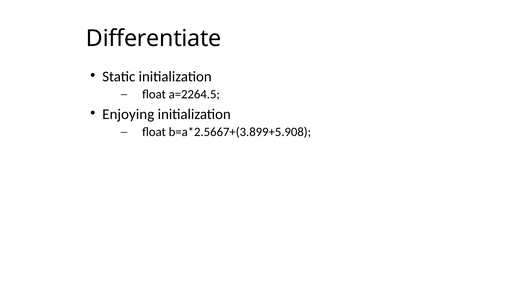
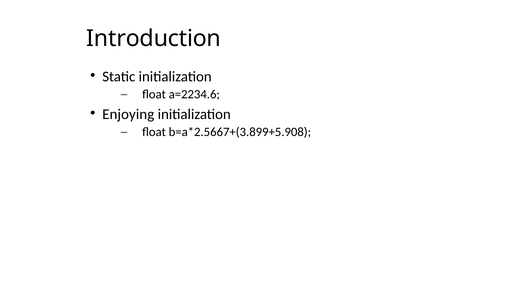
Differentiate: Differentiate -> Introduction (154, 38)
a=2264.5: a=2264.5 -> a=2234.6 (194, 94)
